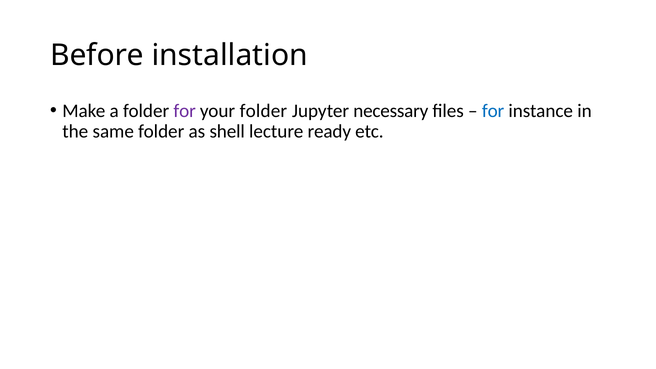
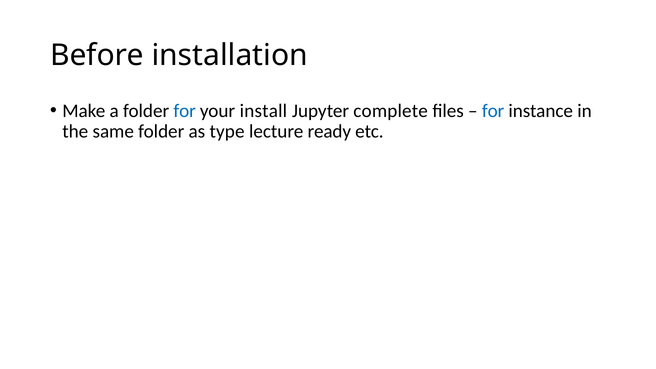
for colour: purple -> blue (185, 111)
your folder: folder -> install (263, 111)
necessary: necessary -> complete (391, 111)
shell: shell -> type (227, 132)
